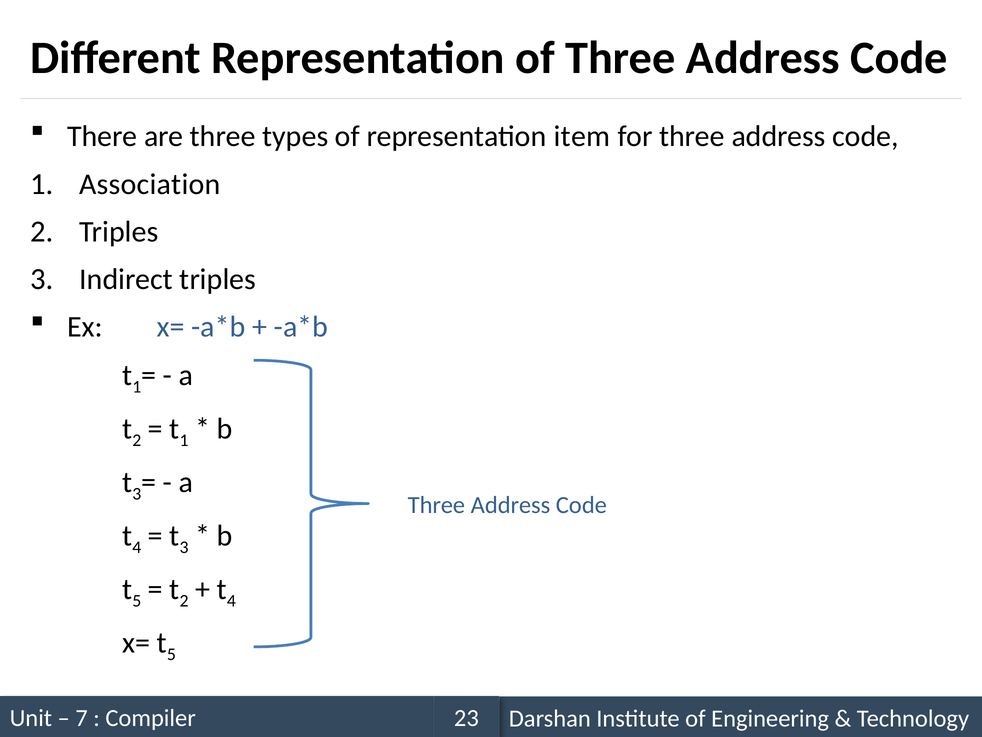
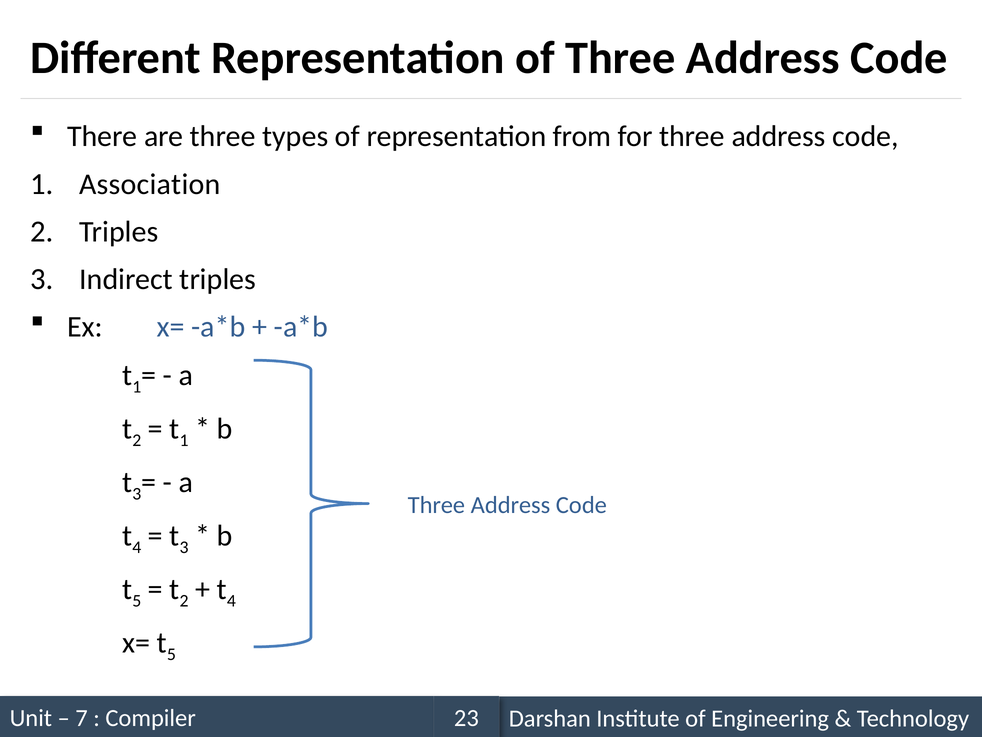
item: item -> from (582, 136)
